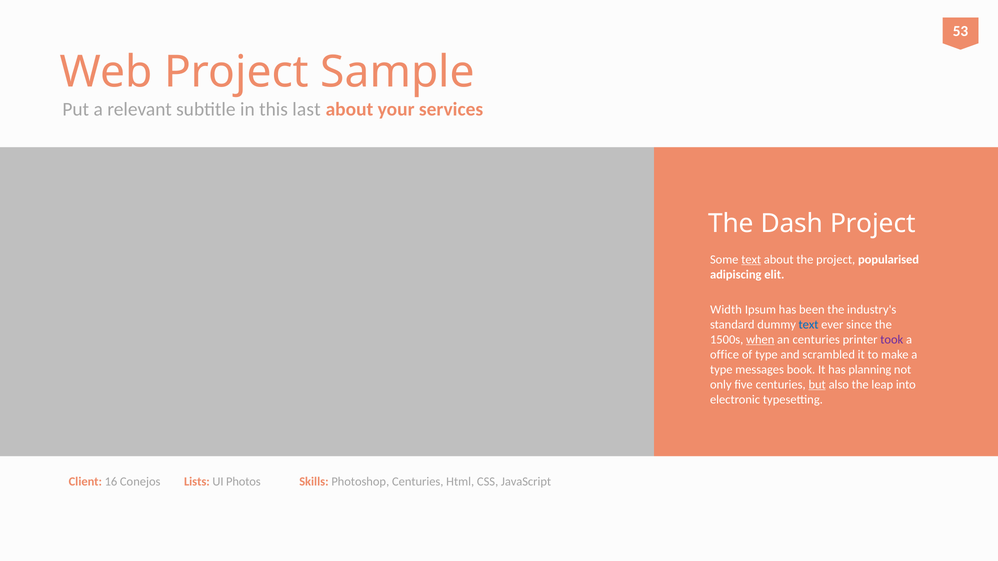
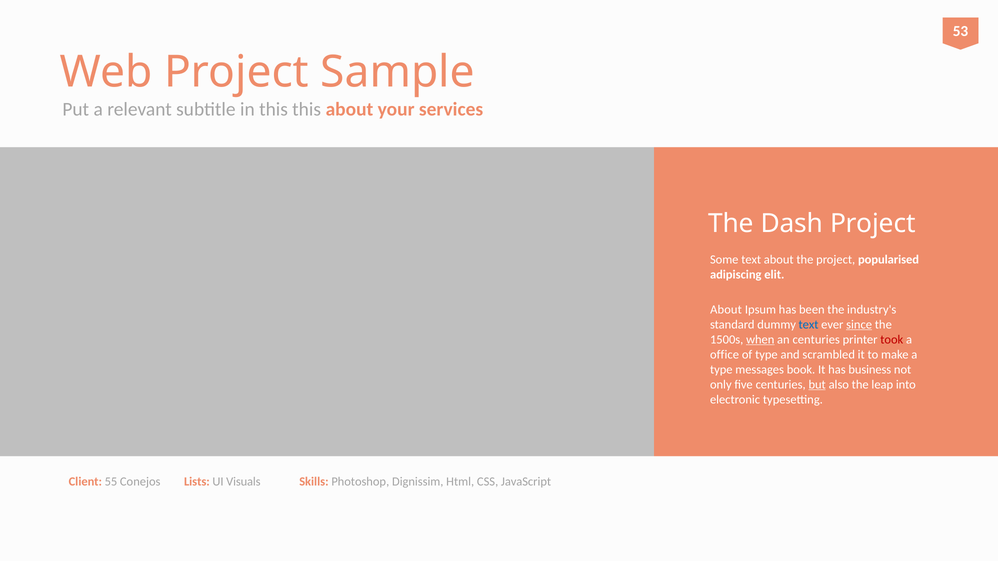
this last: last -> this (307, 110)
text underline: present -> none (751, 260)
Width: Width -> About (726, 310)
since underline: none -> present (859, 325)
took colour: purple -> red (892, 340)
planning: planning -> business (870, 370)
16: 16 -> 55 (111, 482)
Photos: Photos -> Visuals (243, 482)
Photoshop Centuries: Centuries -> Dignissim (418, 482)
